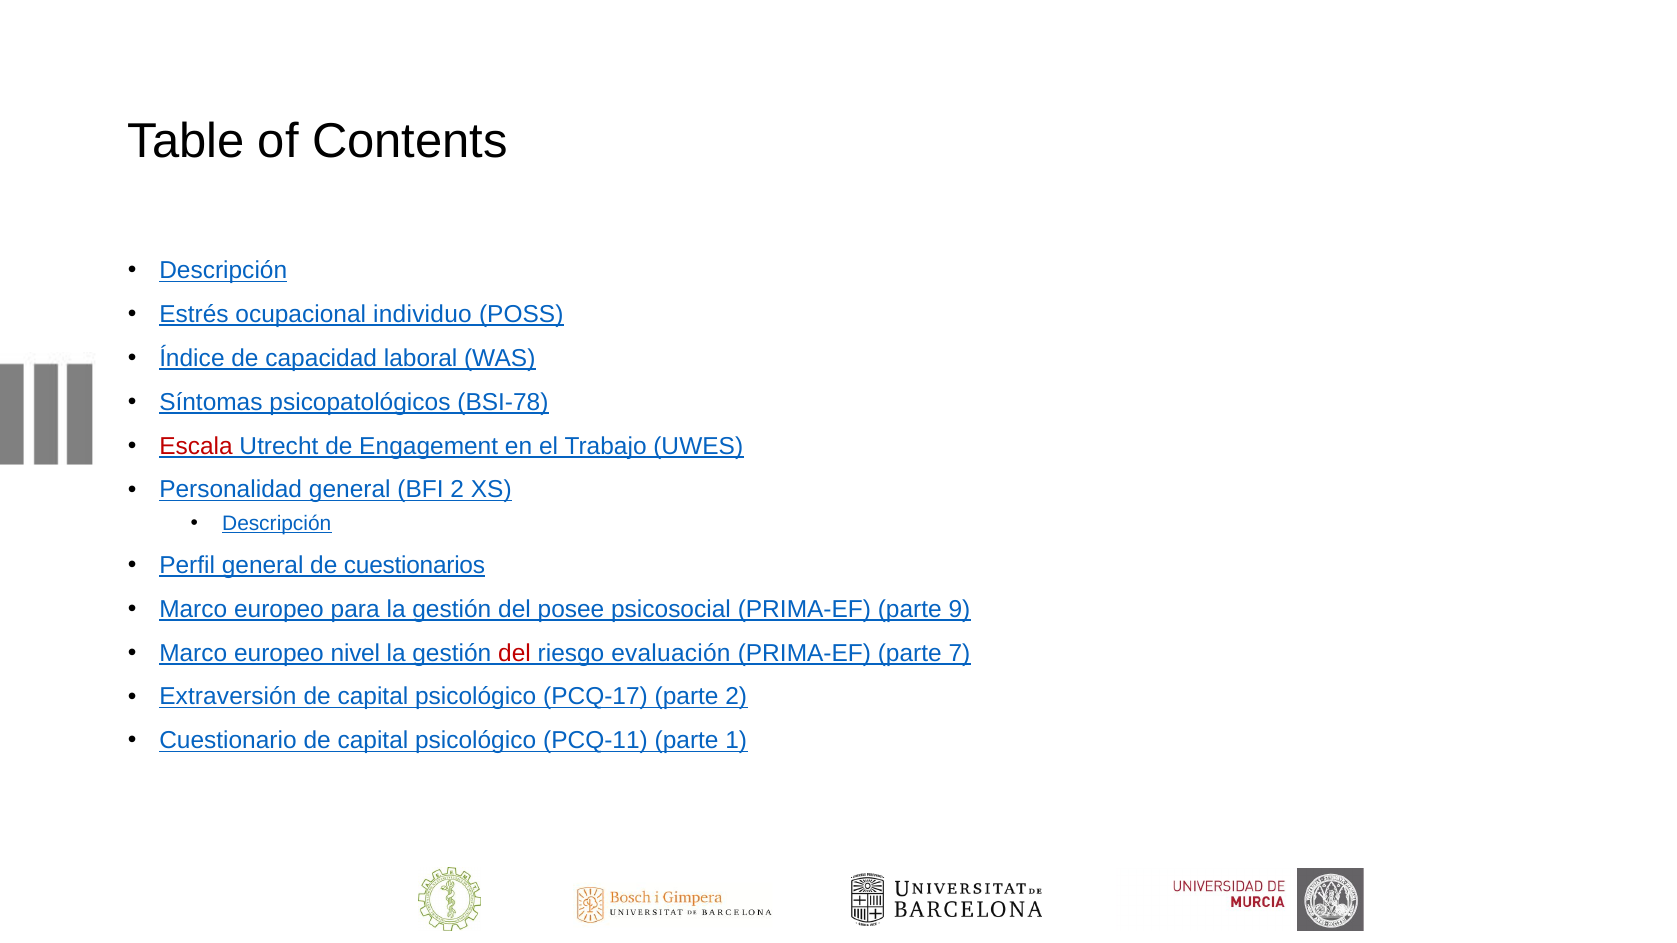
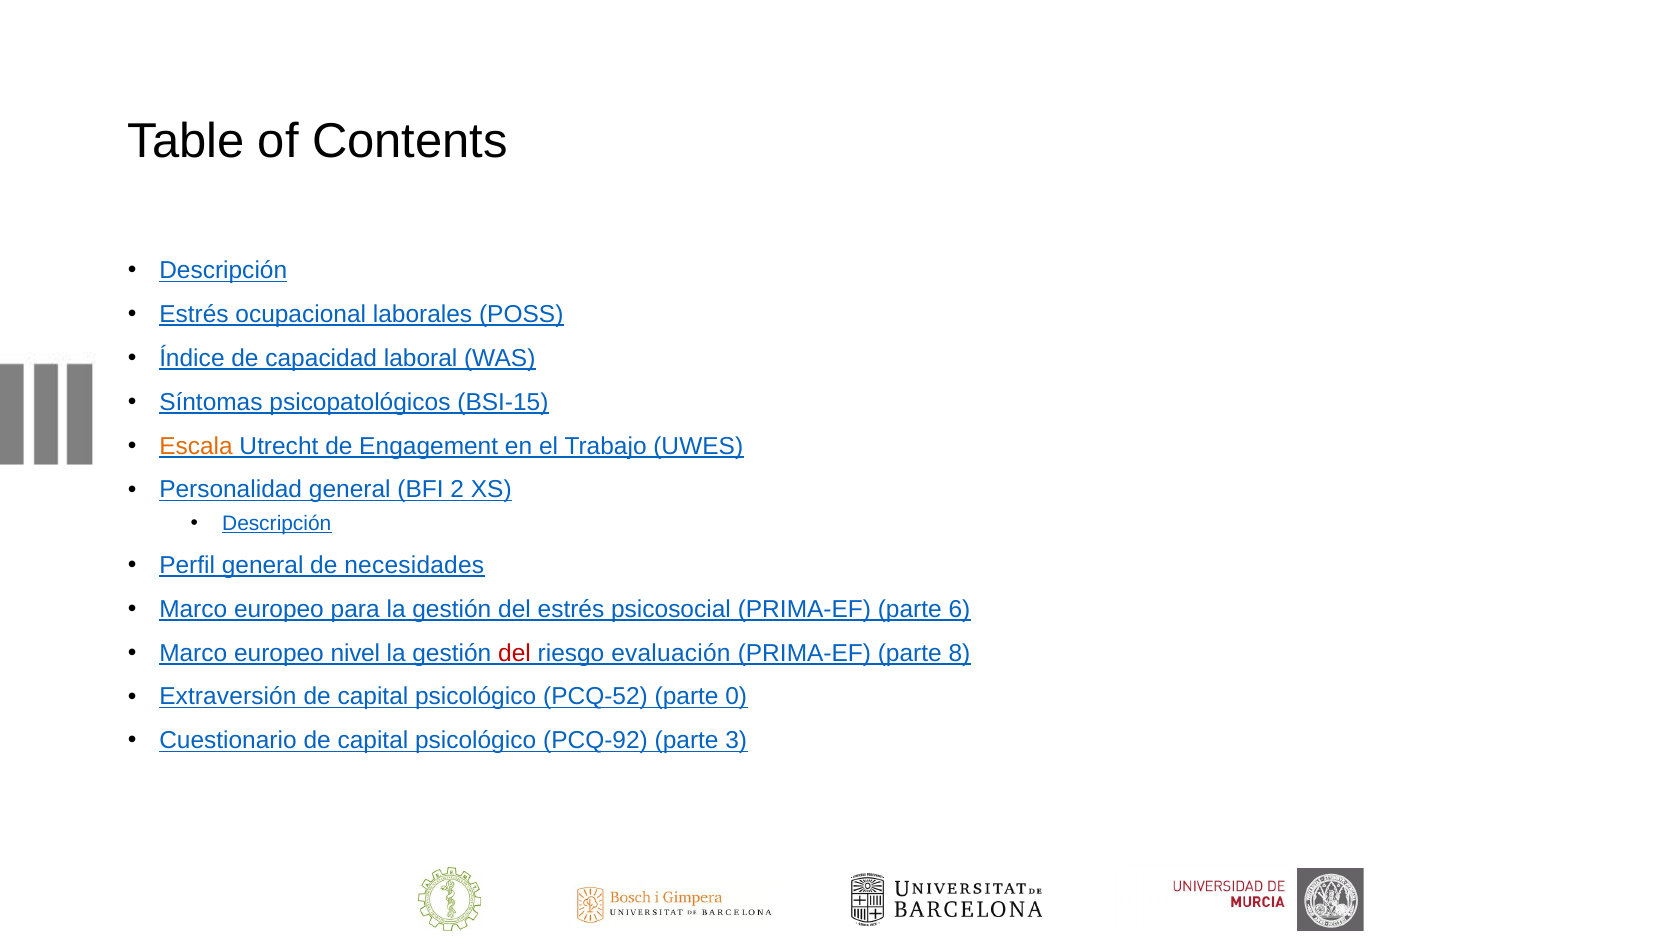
individuo: individuo -> laborales (423, 314)
BSI-78: BSI-78 -> BSI-15 (503, 402)
Escala colour: red -> orange (196, 446)
cuestionarios: cuestionarios -> necesidades (414, 565)
del posee: posee -> estrés (571, 609)
9: 9 -> 6 (959, 609)
7: 7 -> 8 (959, 653)
PCQ-17: PCQ-17 -> PCQ-52 (595, 697)
parte 2: 2 -> 0 (736, 697)
PCQ-11: PCQ-11 -> PCQ-92 (595, 741)
1: 1 -> 3 (736, 741)
